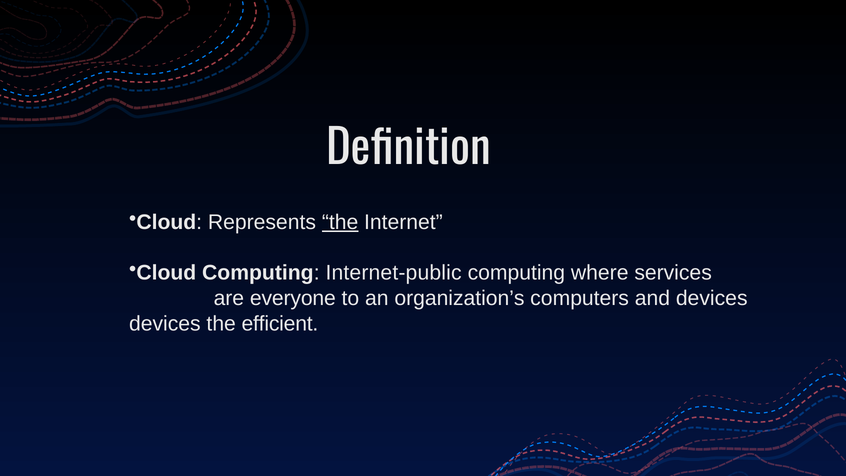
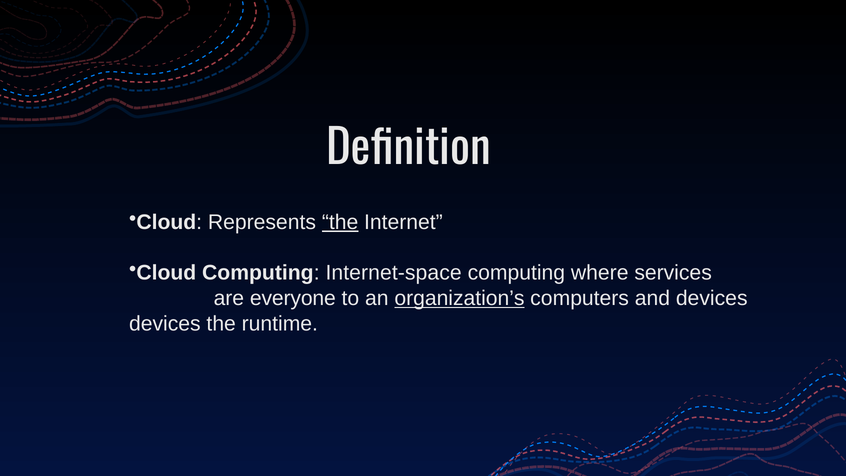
Internet-public: Internet-public -> Internet-space (394, 273)
organization’s underline: none -> present (459, 298)
efficient: efficient -> runtime (280, 324)
